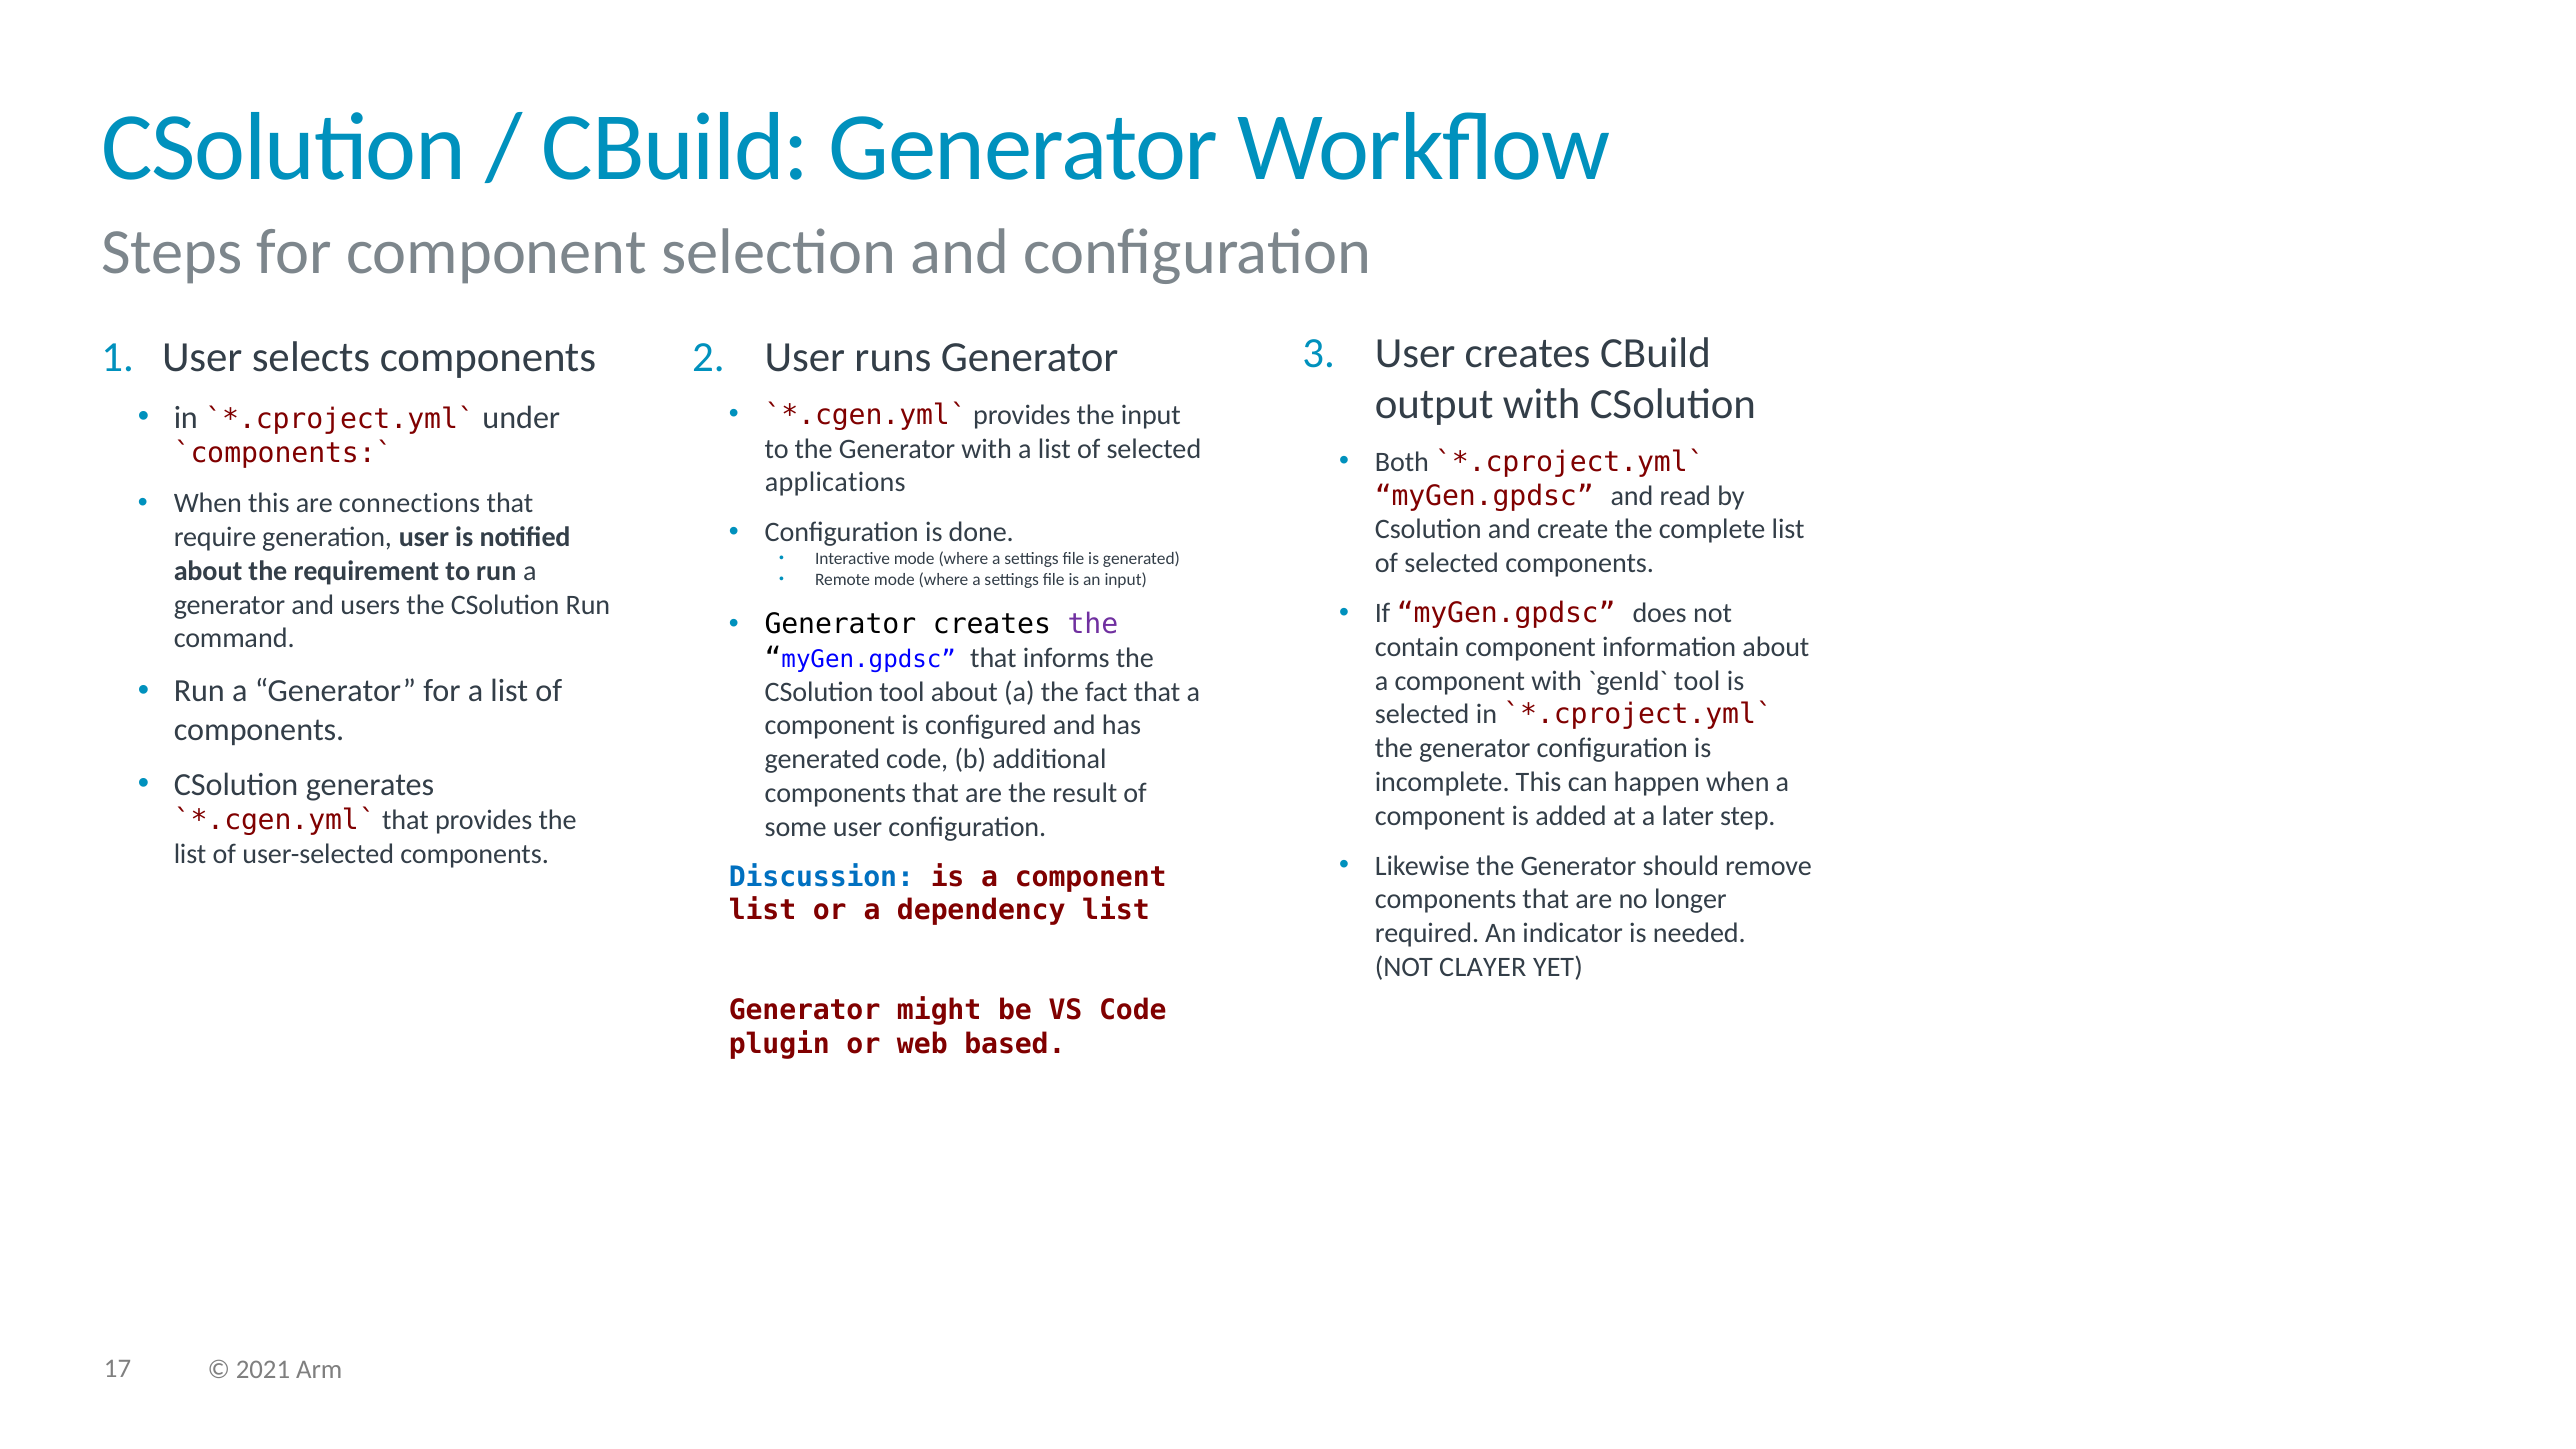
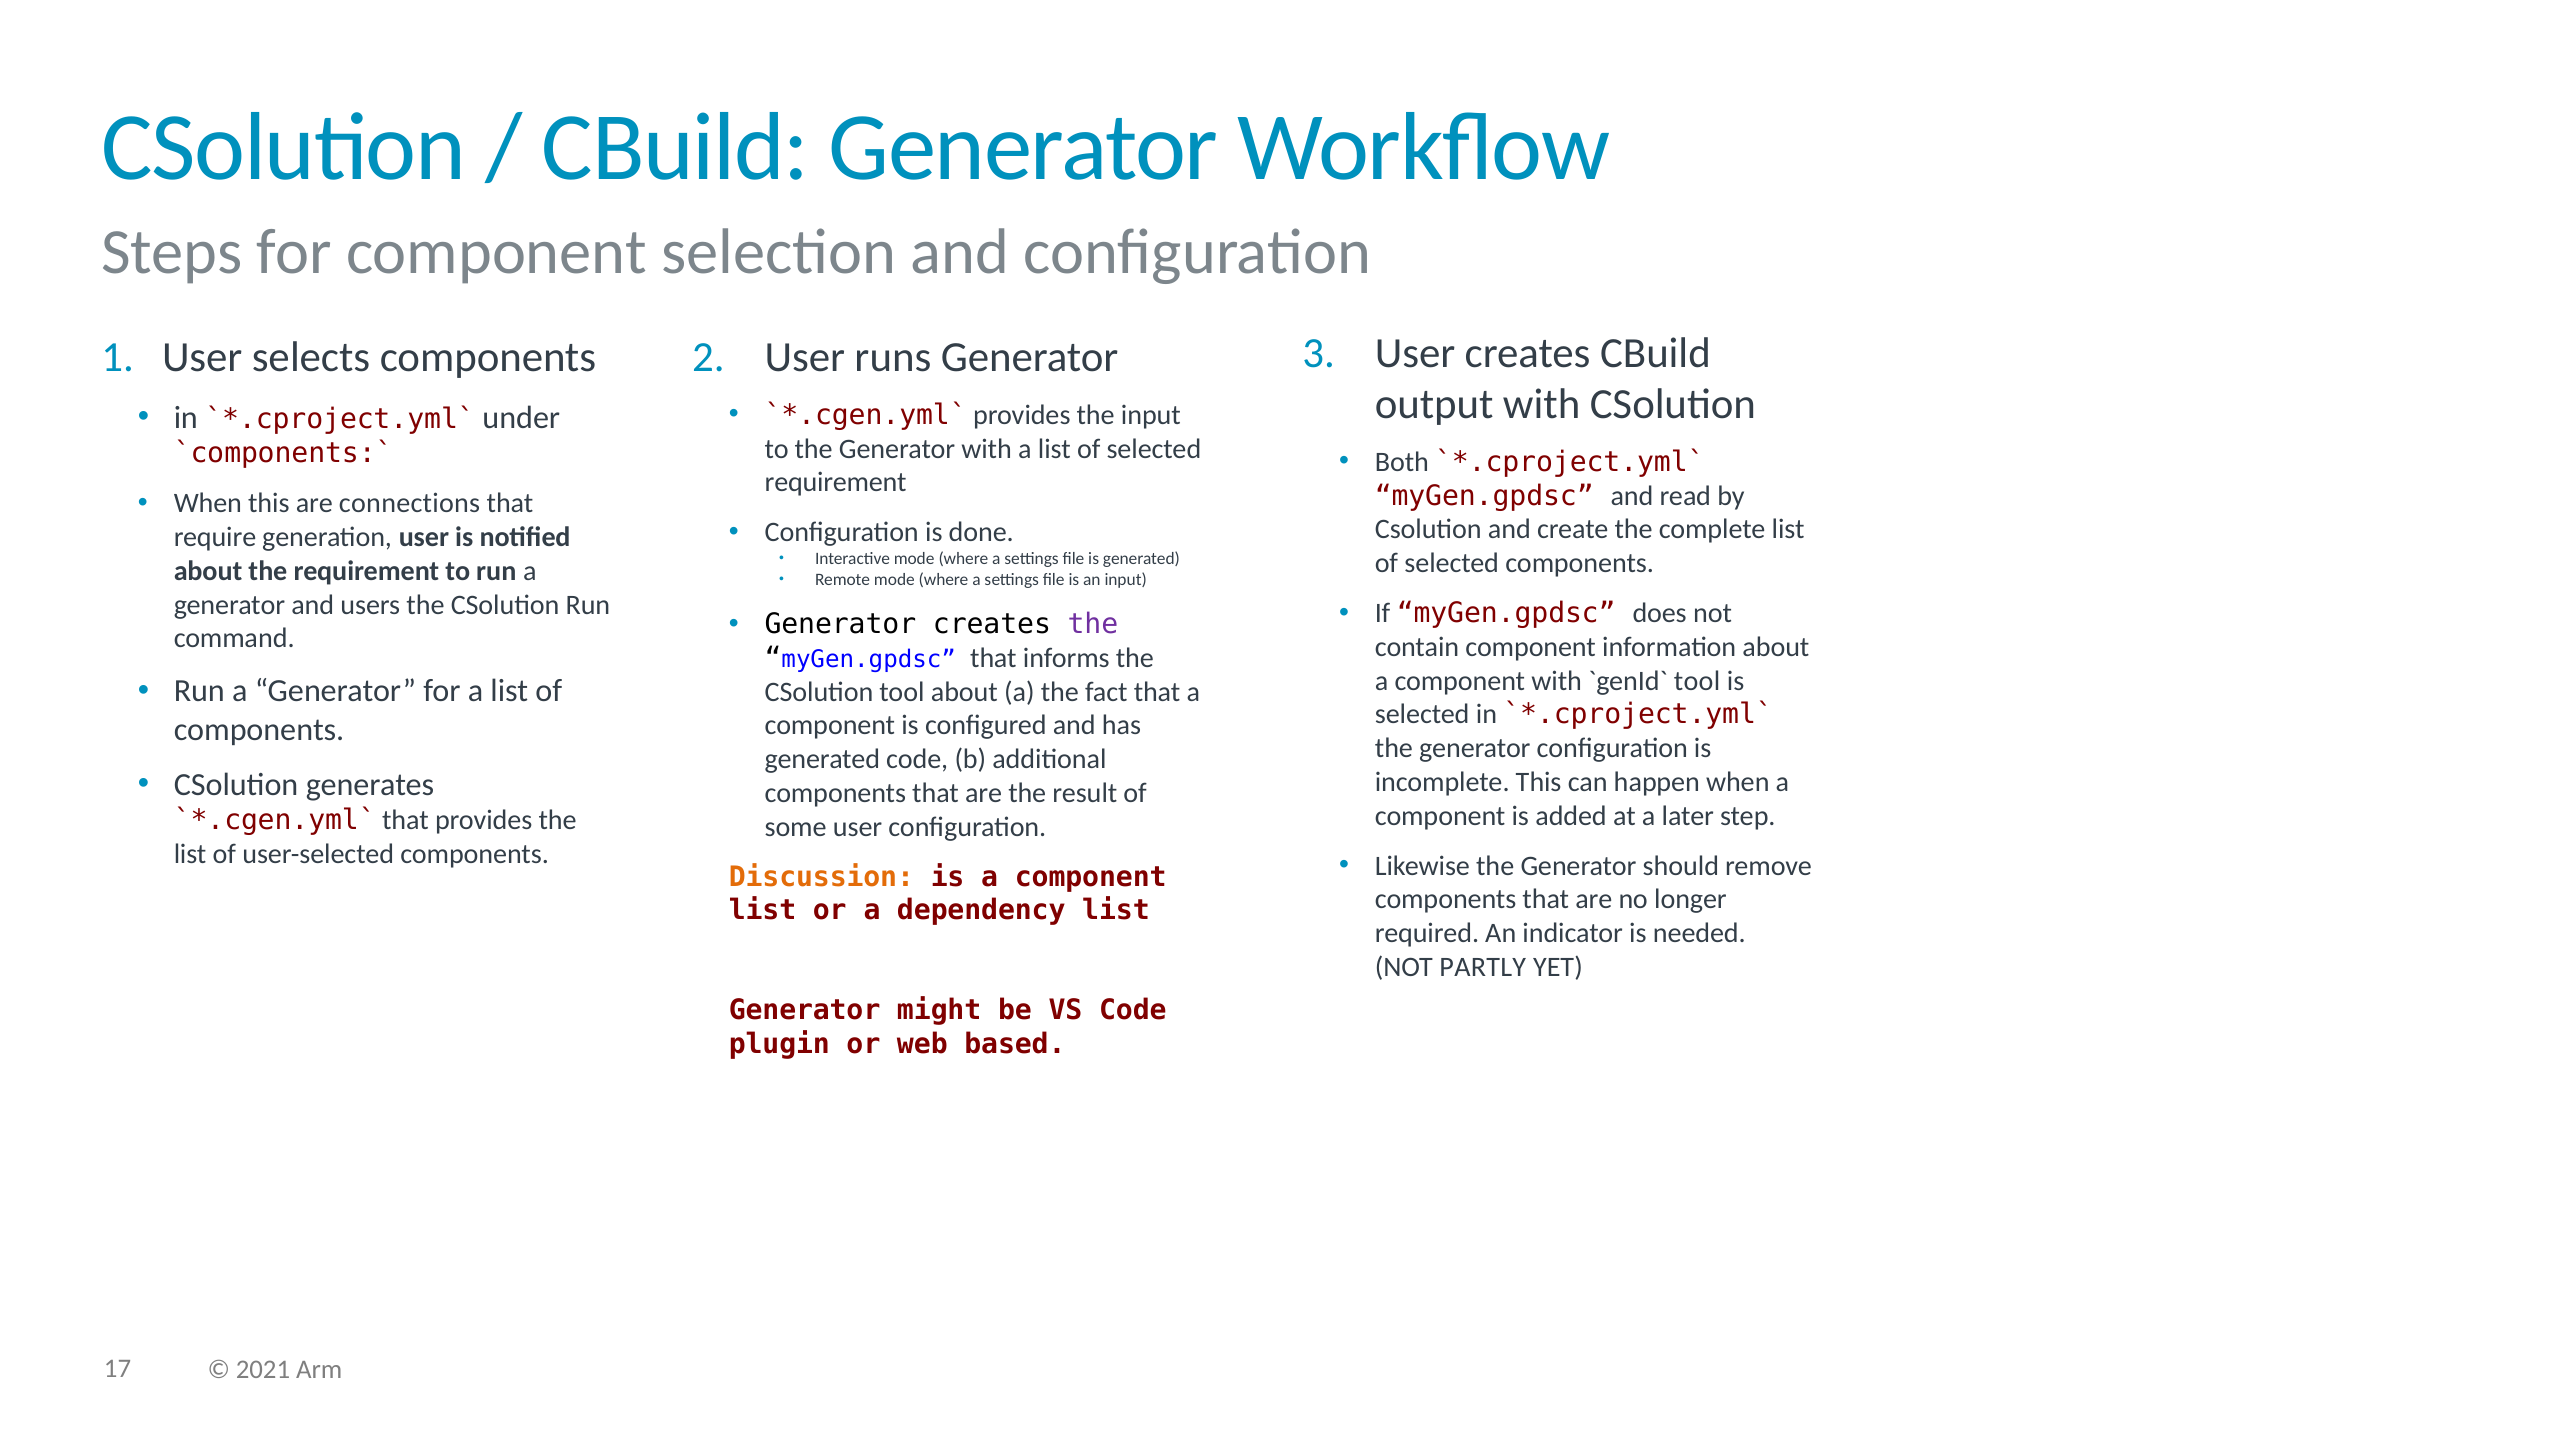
applications: applications -> requirement (836, 483)
Discussion colour: blue -> orange (821, 877)
CLAYER: CLAYER -> PARTLY (1483, 967)
